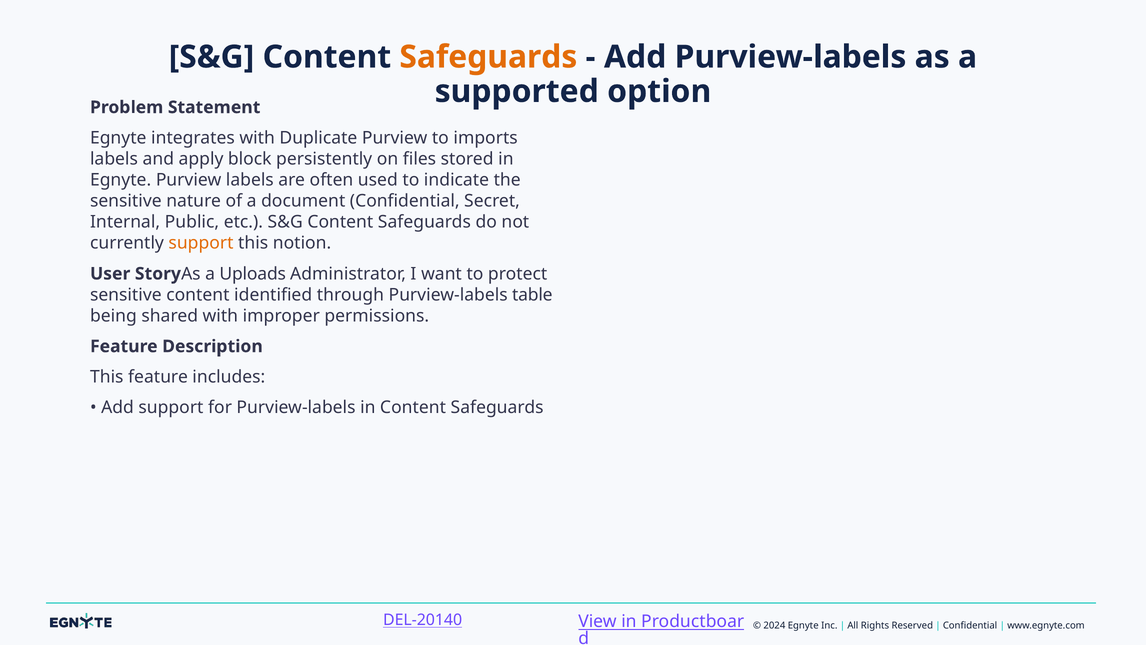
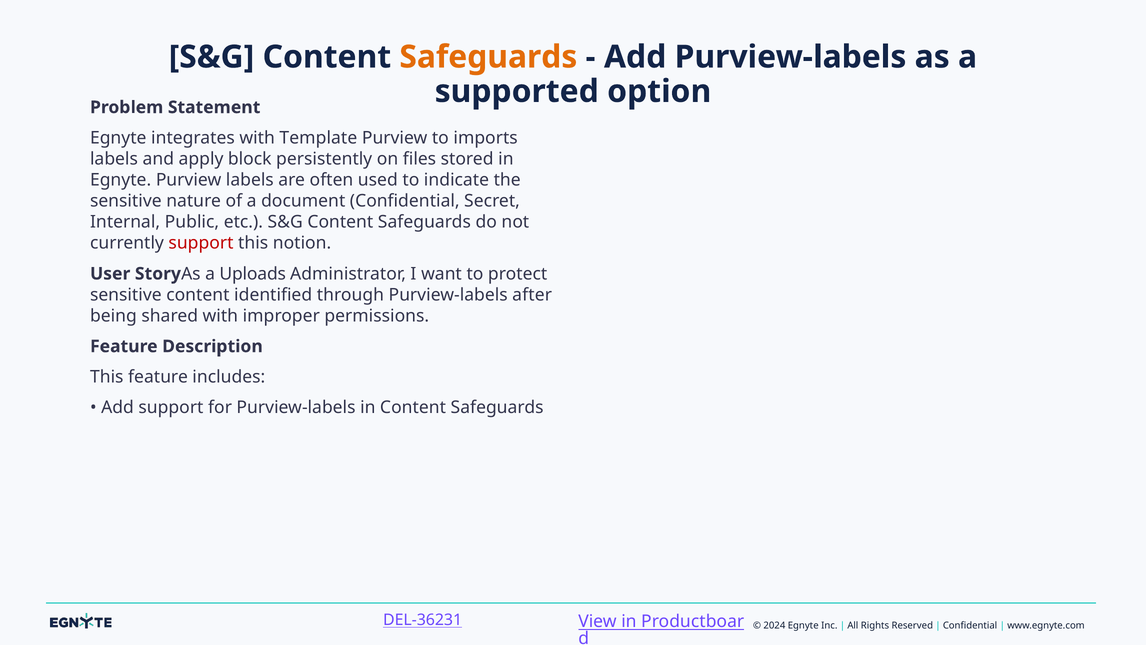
Duplicate: Duplicate -> Template (318, 138)
support colour: orange -> red (201, 243)
table: table -> after (532, 295)
DEL-20140: DEL-20140 -> DEL-36231 (423, 620)
